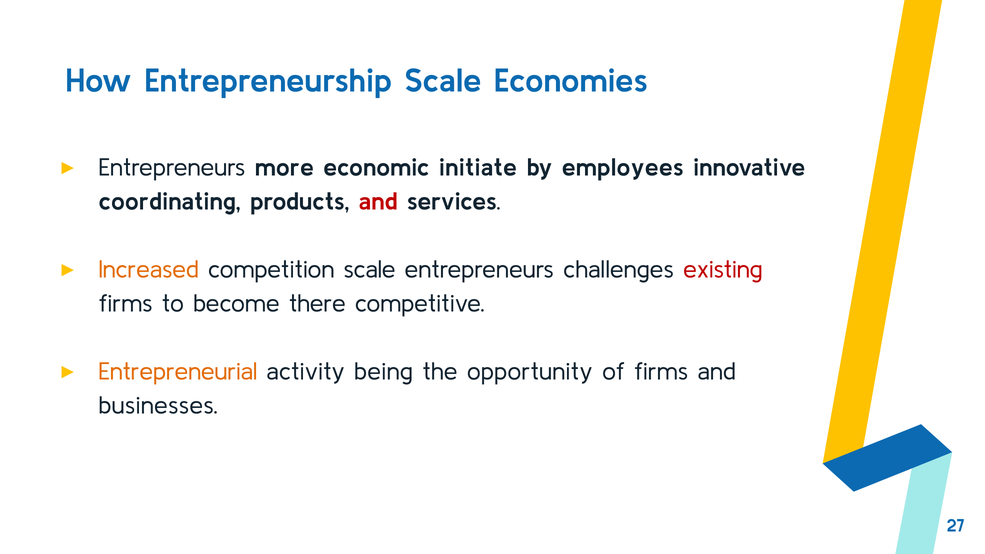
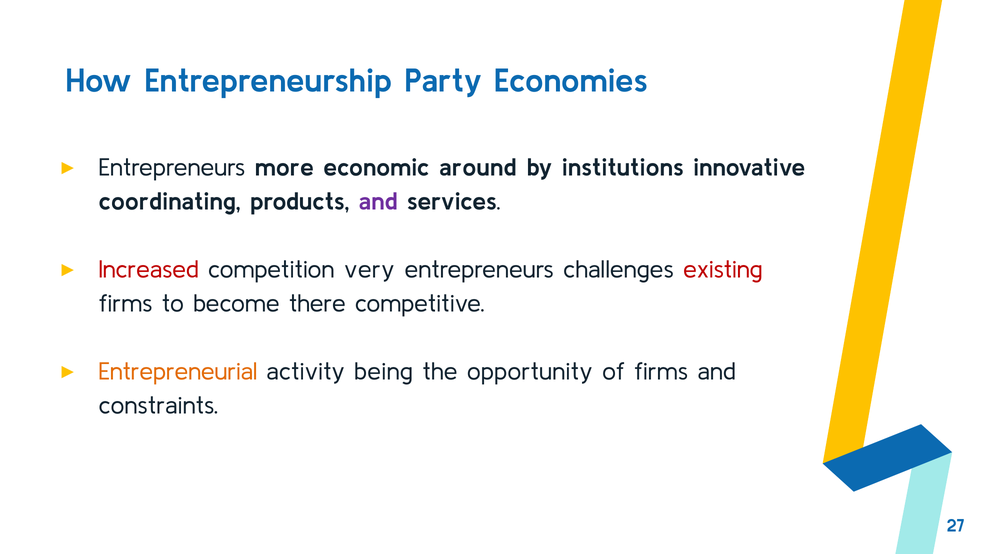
Entrepreneurship Scale: Scale -> Party (443, 81)
initiate: initiate -> around (478, 168)
employees: employees -> institutions (623, 168)
and colour: red -> purple (378, 202)
Increased colour: orange -> red (149, 270)
competition scale: scale -> very (369, 270)
businesses: businesses -> constraints (158, 406)
